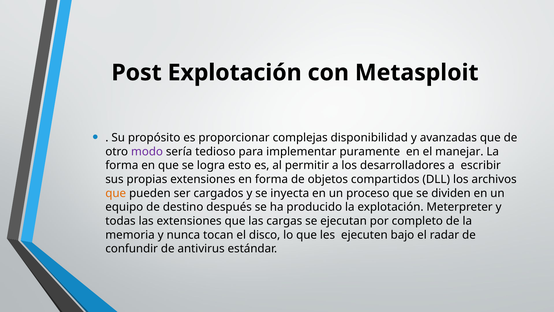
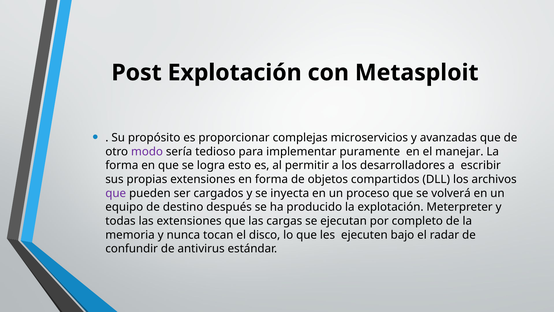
disponibilidad: disponibilidad -> microservicios (369, 137)
que colour: orange -> purple (116, 193)
dividen: dividen -> volverá (451, 193)
